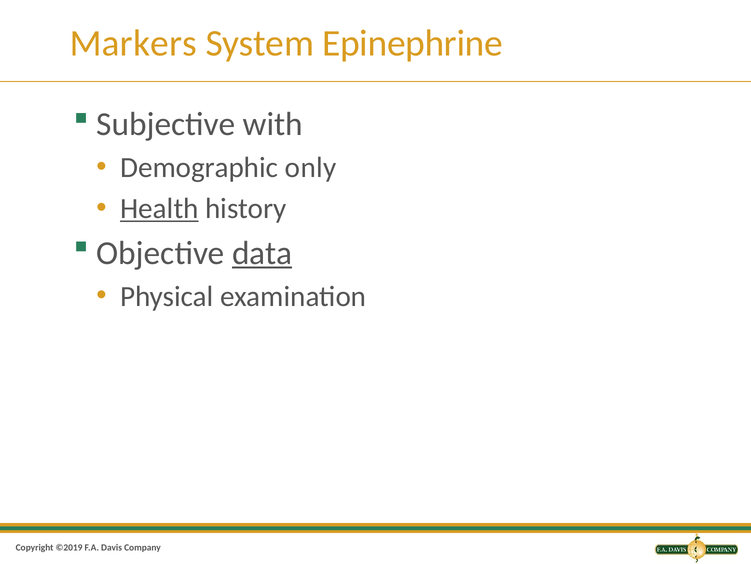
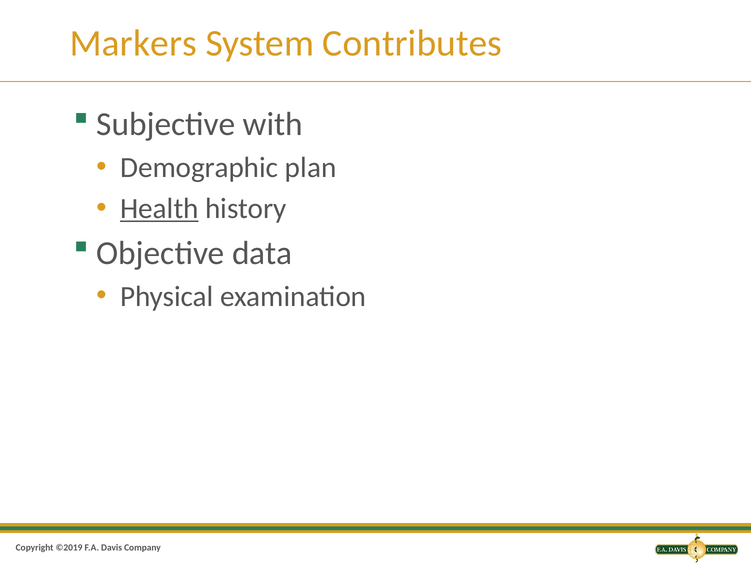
Epinephrine: Epinephrine -> Contributes (412, 43)
only: only -> plan (311, 167)
data underline: present -> none (262, 253)
